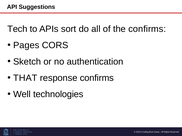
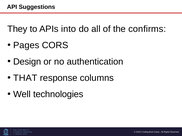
Tech: Tech -> They (17, 29)
sort: sort -> into (69, 29)
Sketch: Sketch -> Design (27, 62)
response confirms: confirms -> columns (97, 78)
